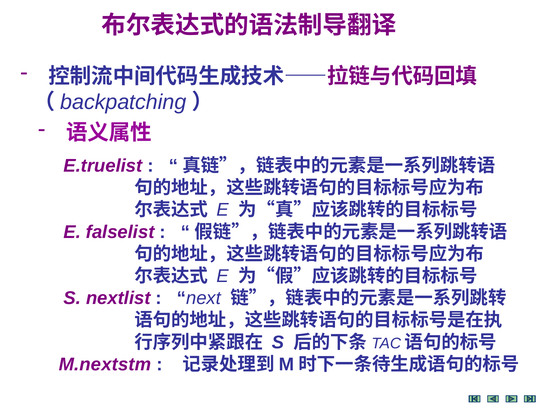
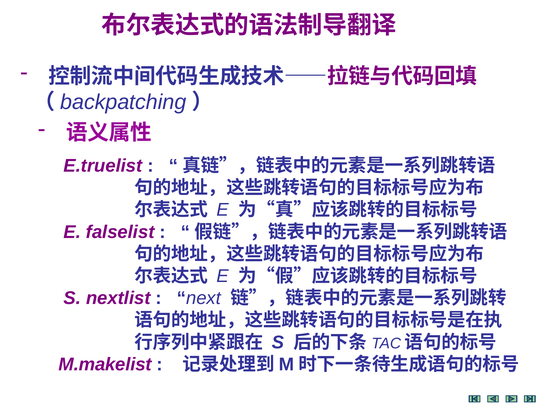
M.nextstm: M.nextstm -> M.makelist (105, 364)
